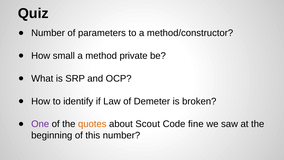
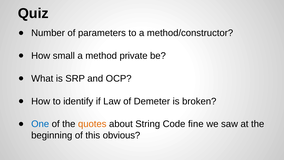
One colour: purple -> blue (40, 124)
Scout: Scout -> String (148, 124)
this number: number -> obvious (121, 135)
